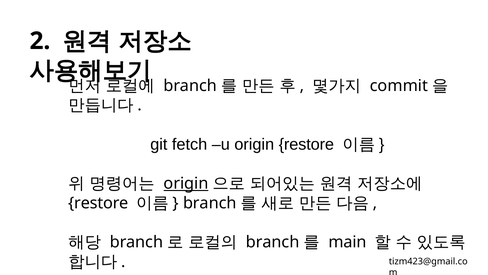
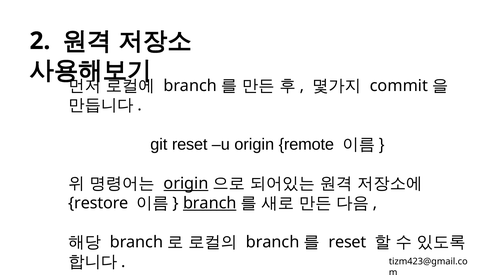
git fetch: fetch -> reset (190, 144)
origin restore: restore -> remote (306, 144)
branch underline: none -> present (210, 203)
main: main -> reset (347, 242)
